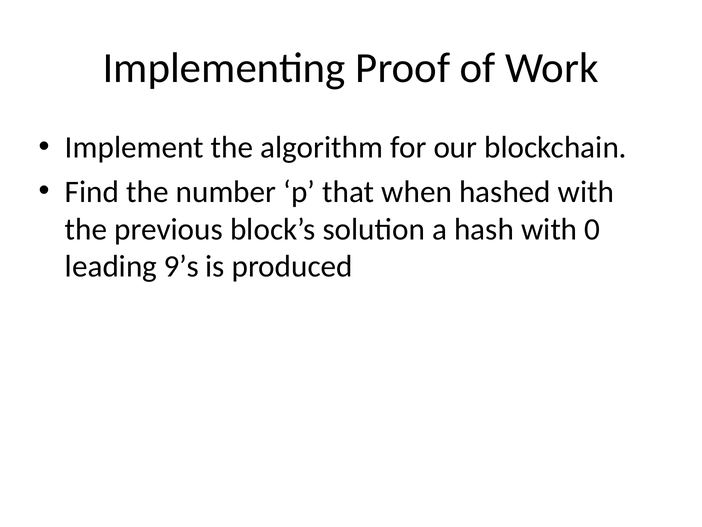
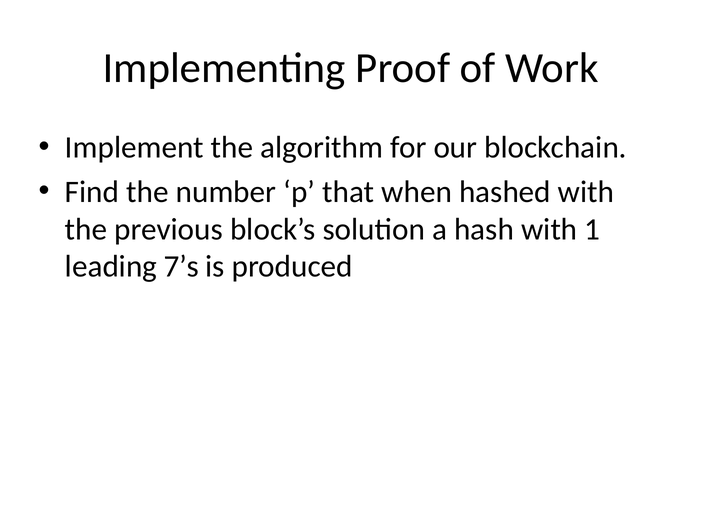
0: 0 -> 1 (592, 229)
9’s: 9’s -> 7’s (181, 266)
